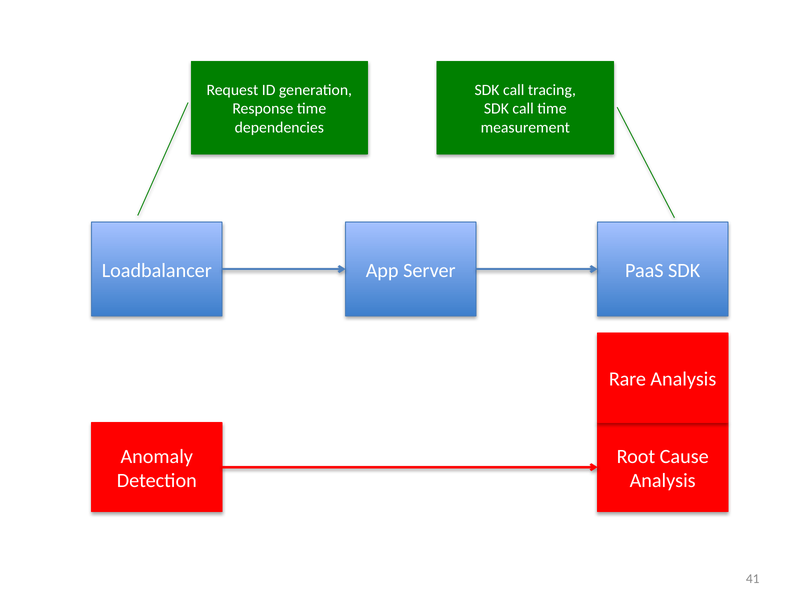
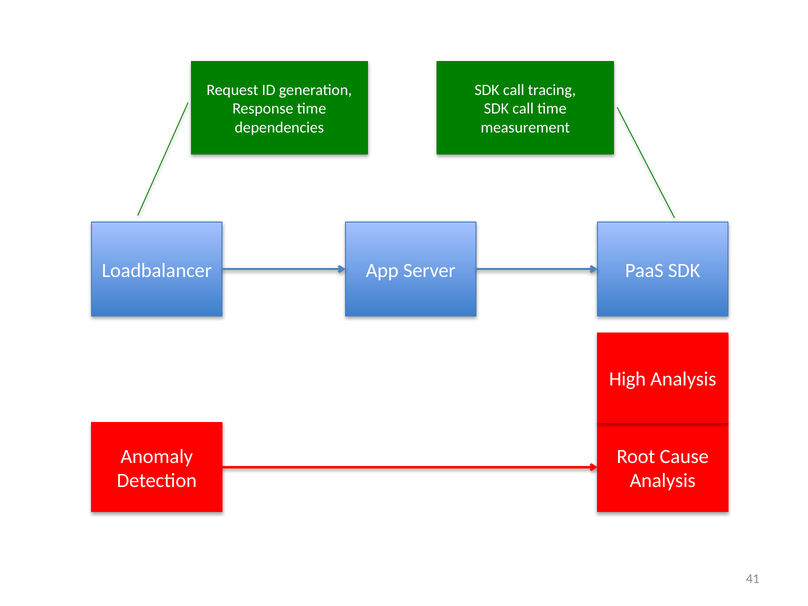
Rare: Rare -> High (627, 379)
